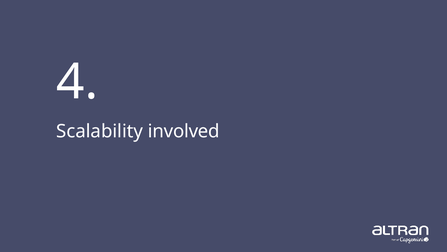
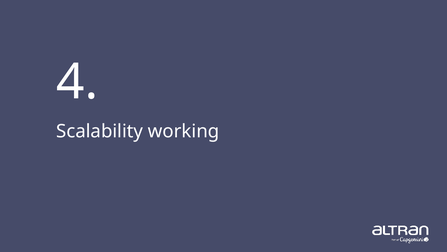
involved: involved -> working (184, 131)
